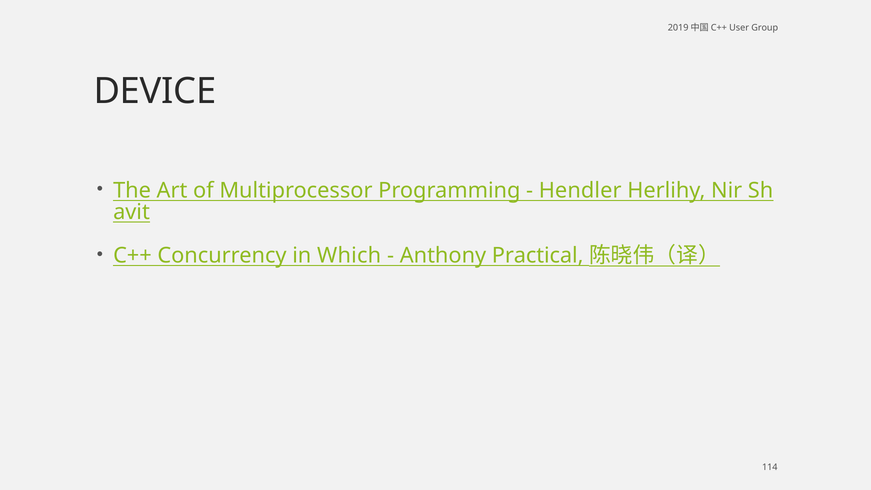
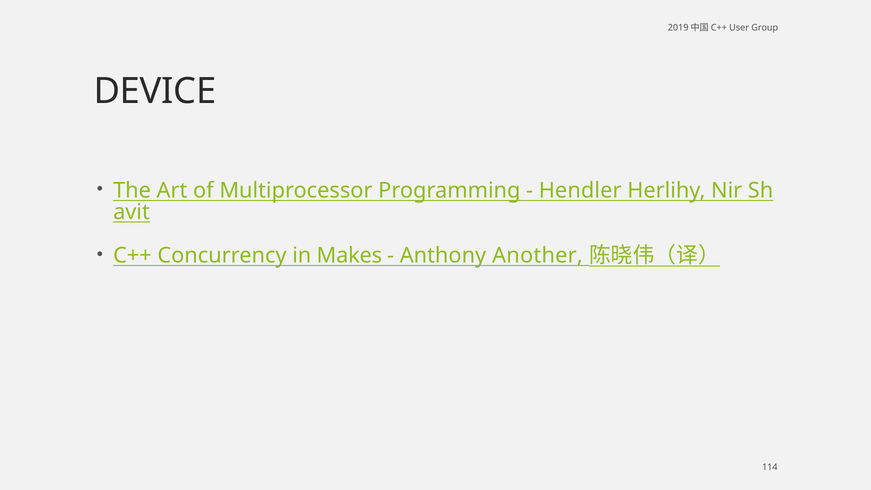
Which: Which -> Makes (349, 256)
Practical: Practical -> Another (537, 256)
